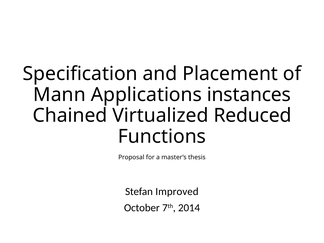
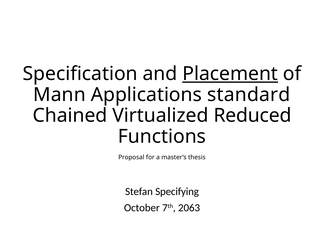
Placement underline: none -> present (230, 74)
instances: instances -> standard (249, 95)
Improved: Improved -> Specifying (177, 192)
2014: 2014 -> 2063 (189, 208)
